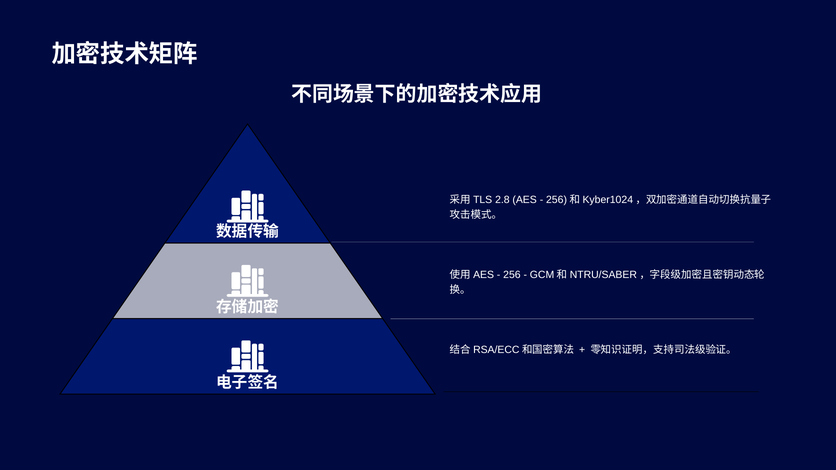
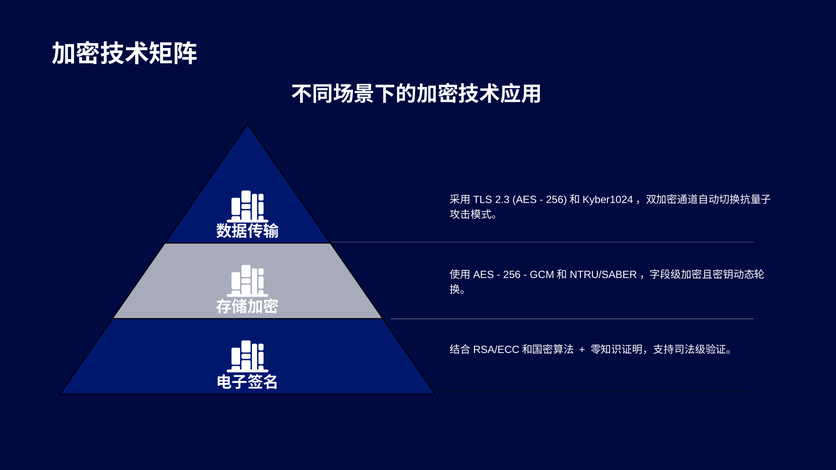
2.8: 2.8 -> 2.3 (502, 200)
